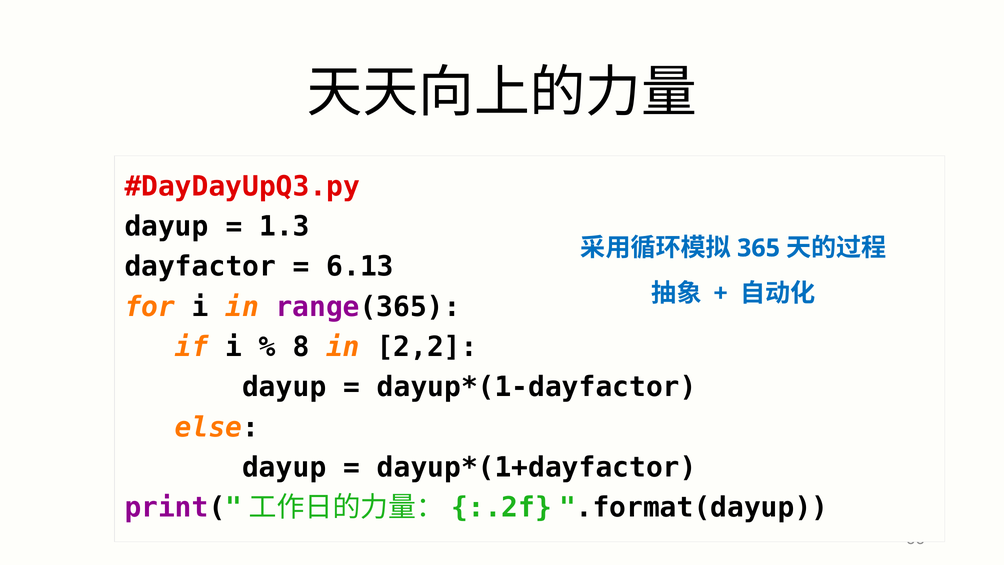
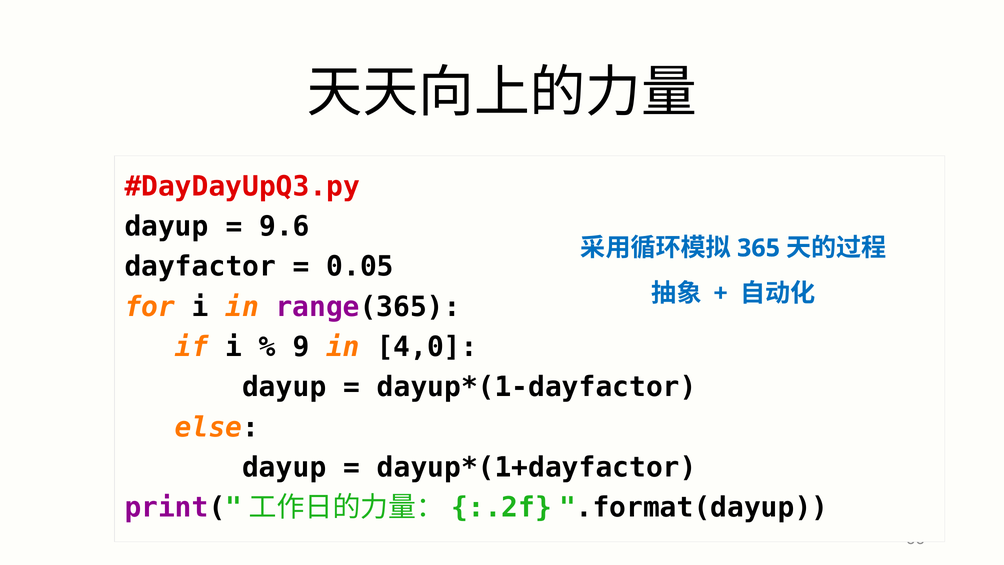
1.3: 1.3 -> 9.6 (284, 226)
6.13: 6.13 -> 0.05 (360, 267)
8: 8 -> 9 (301, 347)
2,2: 2,2 -> 4,0 (427, 347)
